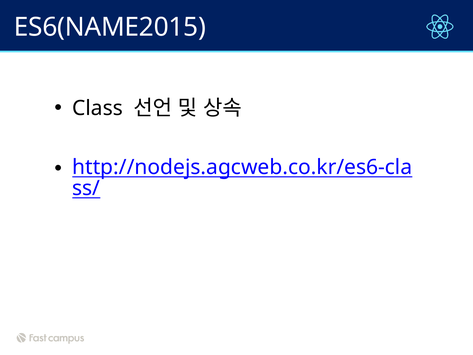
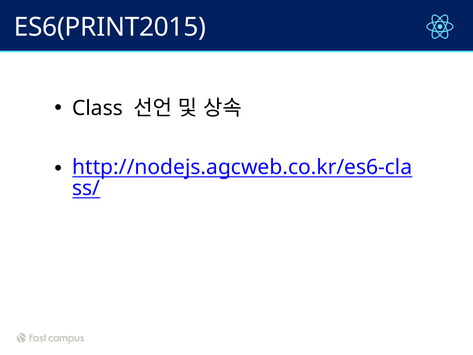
ES6(NAME2015: ES6(NAME2015 -> ES6(PRINT2015 (110, 27)
